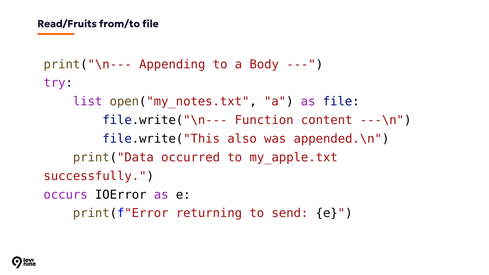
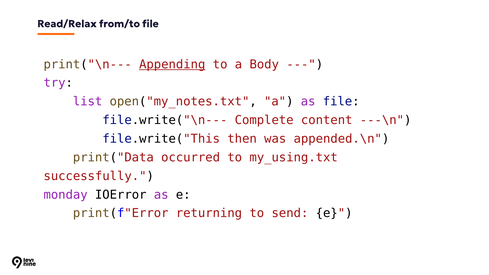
Read/Fruits: Read/Fruits -> Read/Relax (67, 24)
Appending underline: none -> present (172, 64)
Function: Function -> Complete (264, 120)
also: also -> then (242, 139)
my_apple.txt: my_apple.txt -> my_using.txt (294, 157)
occurs: occurs -> monday (66, 195)
